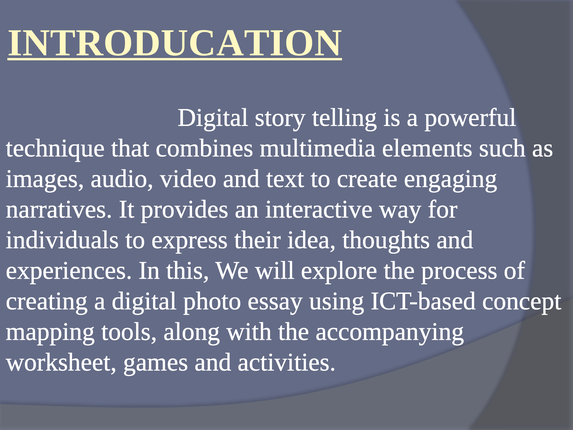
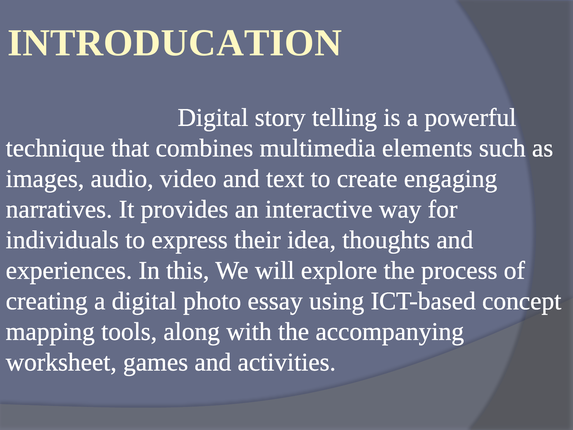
INTRODUCATION underline: present -> none (175, 43)
